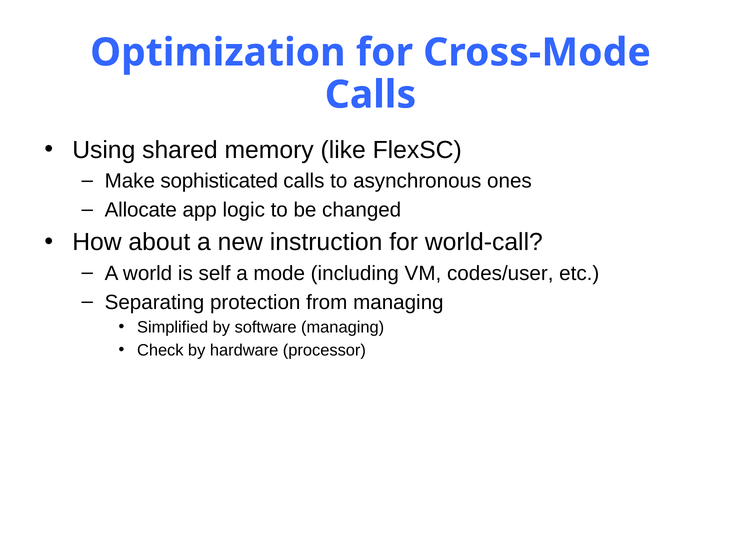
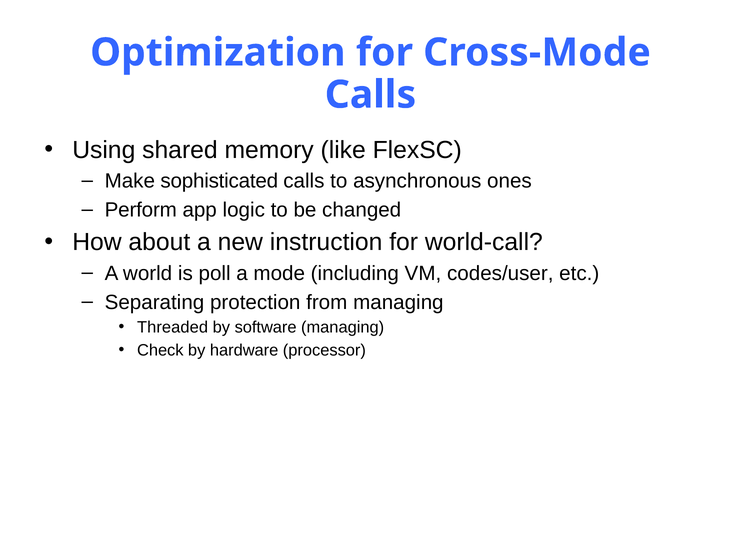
Allocate: Allocate -> Perform (141, 210)
self: self -> poll (215, 273)
Simplified: Simplified -> Threaded (173, 327)
